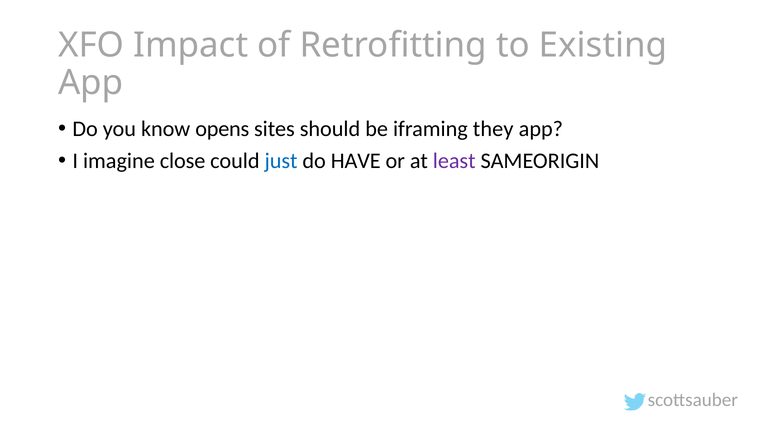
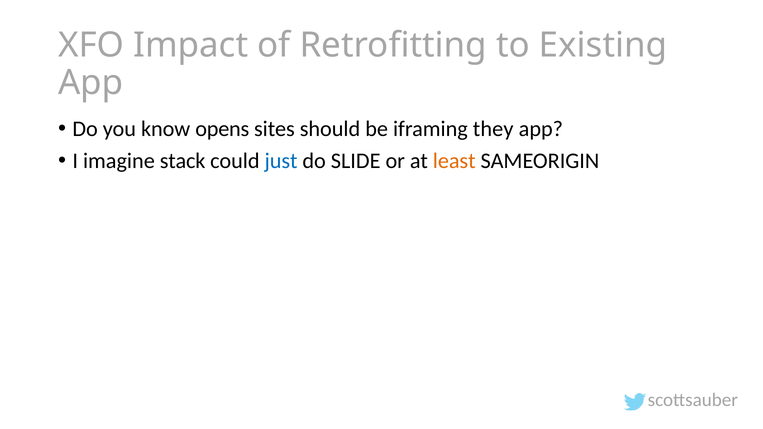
close: close -> stack (183, 161)
HAVE: HAVE -> SLIDE (356, 161)
least colour: purple -> orange (454, 161)
